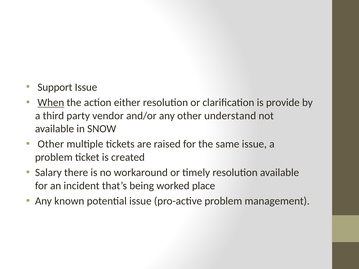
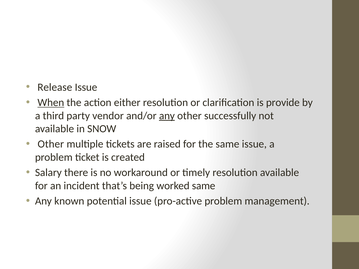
Support: Support -> Release (55, 87)
any underline: none -> present (167, 116)
understand: understand -> successfully (230, 116)
worked place: place -> same (204, 186)
